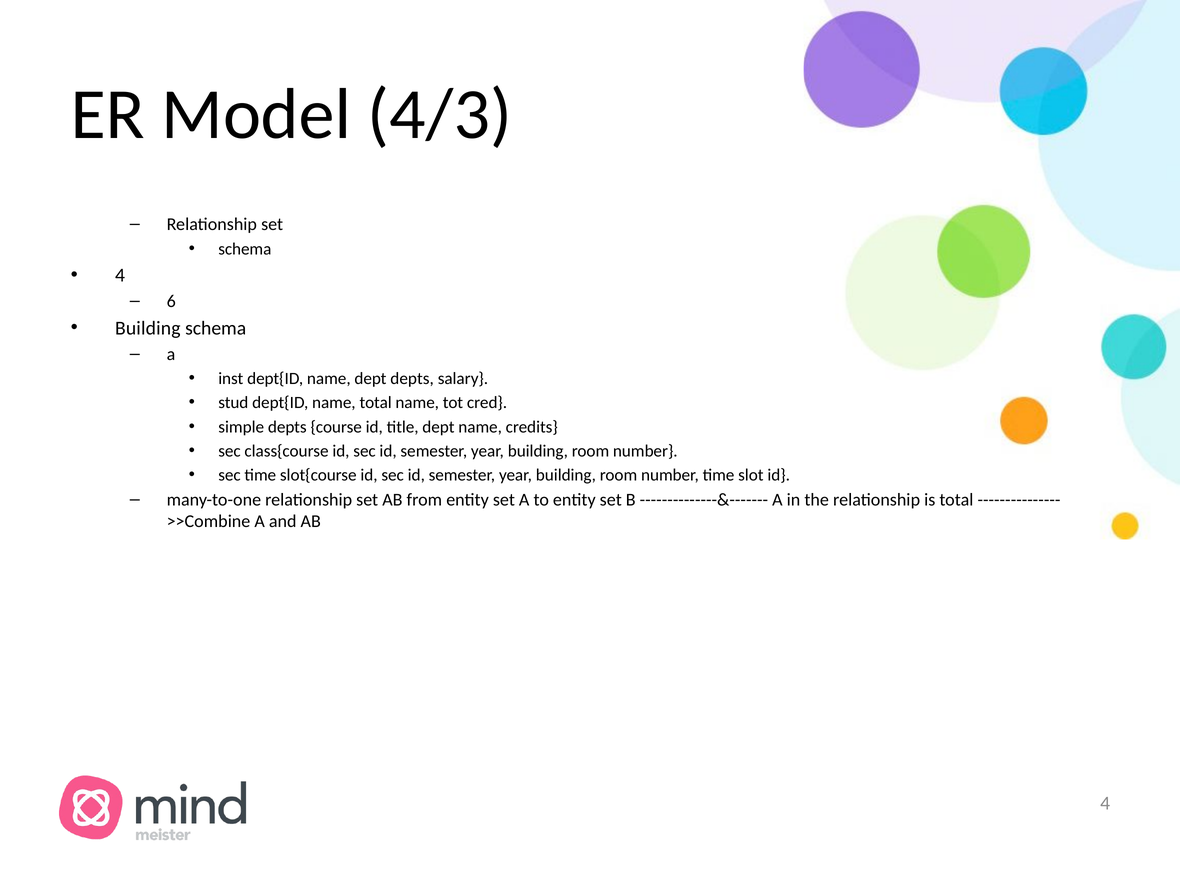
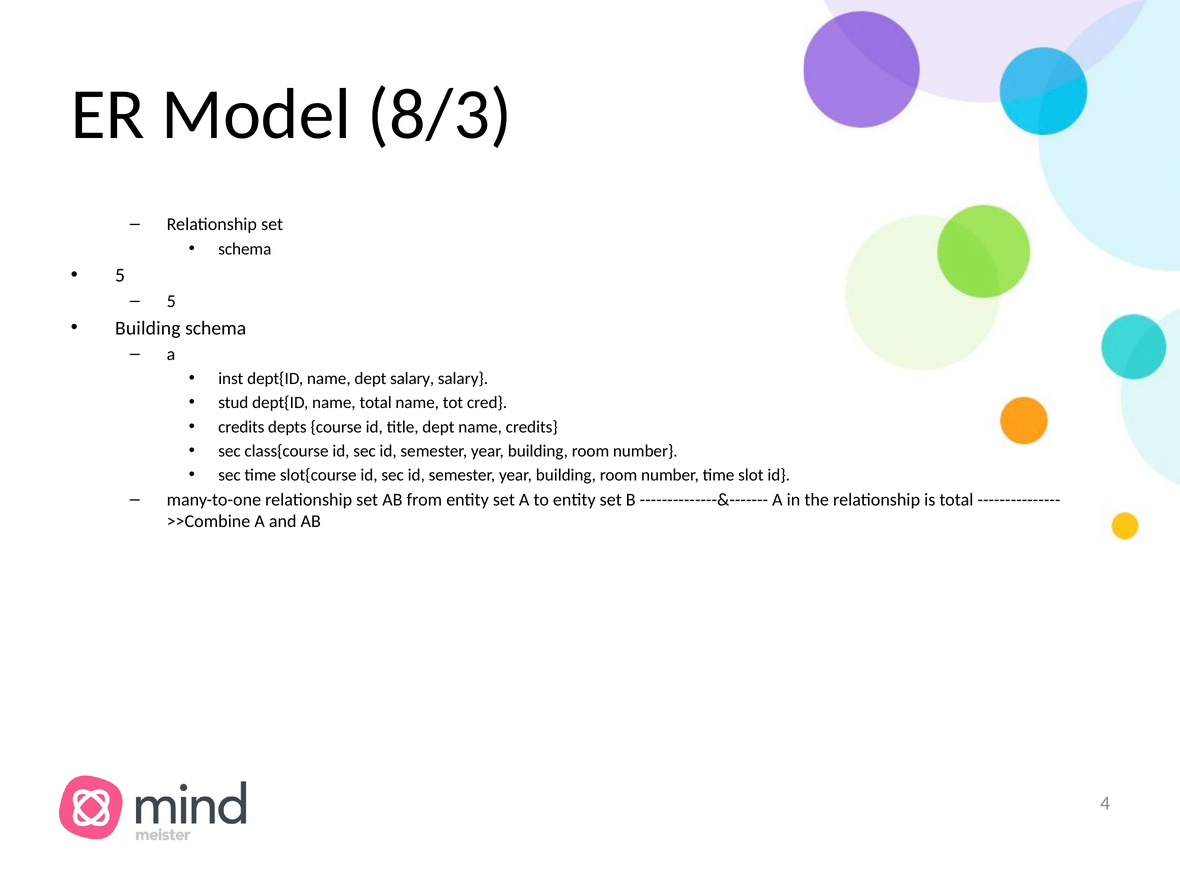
4/3: 4/3 -> 8/3 (440, 114)
4: 4 -> 5 (120, 275)
6: 6 -> 5 (171, 301)
dept depts: depts -> salary (412, 379)
simple: simple -> credits (241, 427)
